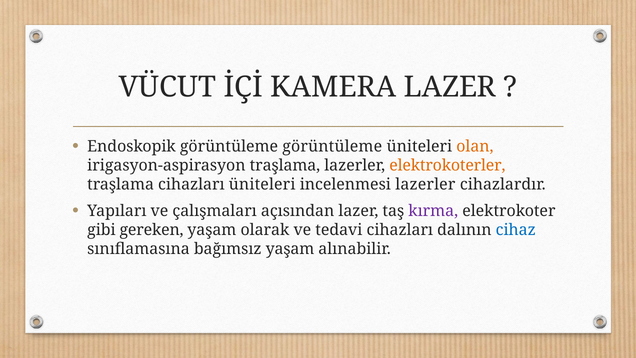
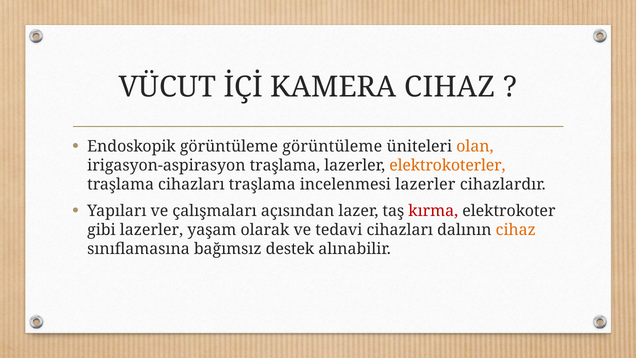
KAMERA LAZER: LAZER -> CIHAZ (450, 87)
cihazları üniteleri: üniteleri -> traşlama (262, 185)
kırma colour: purple -> red (433, 211)
gibi gereken: gereken -> lazerler (151, 230)
cihaz colour: blue -> orange (516, 230)
bağımsız yaşam: yaşam -> destek (290, 249)
